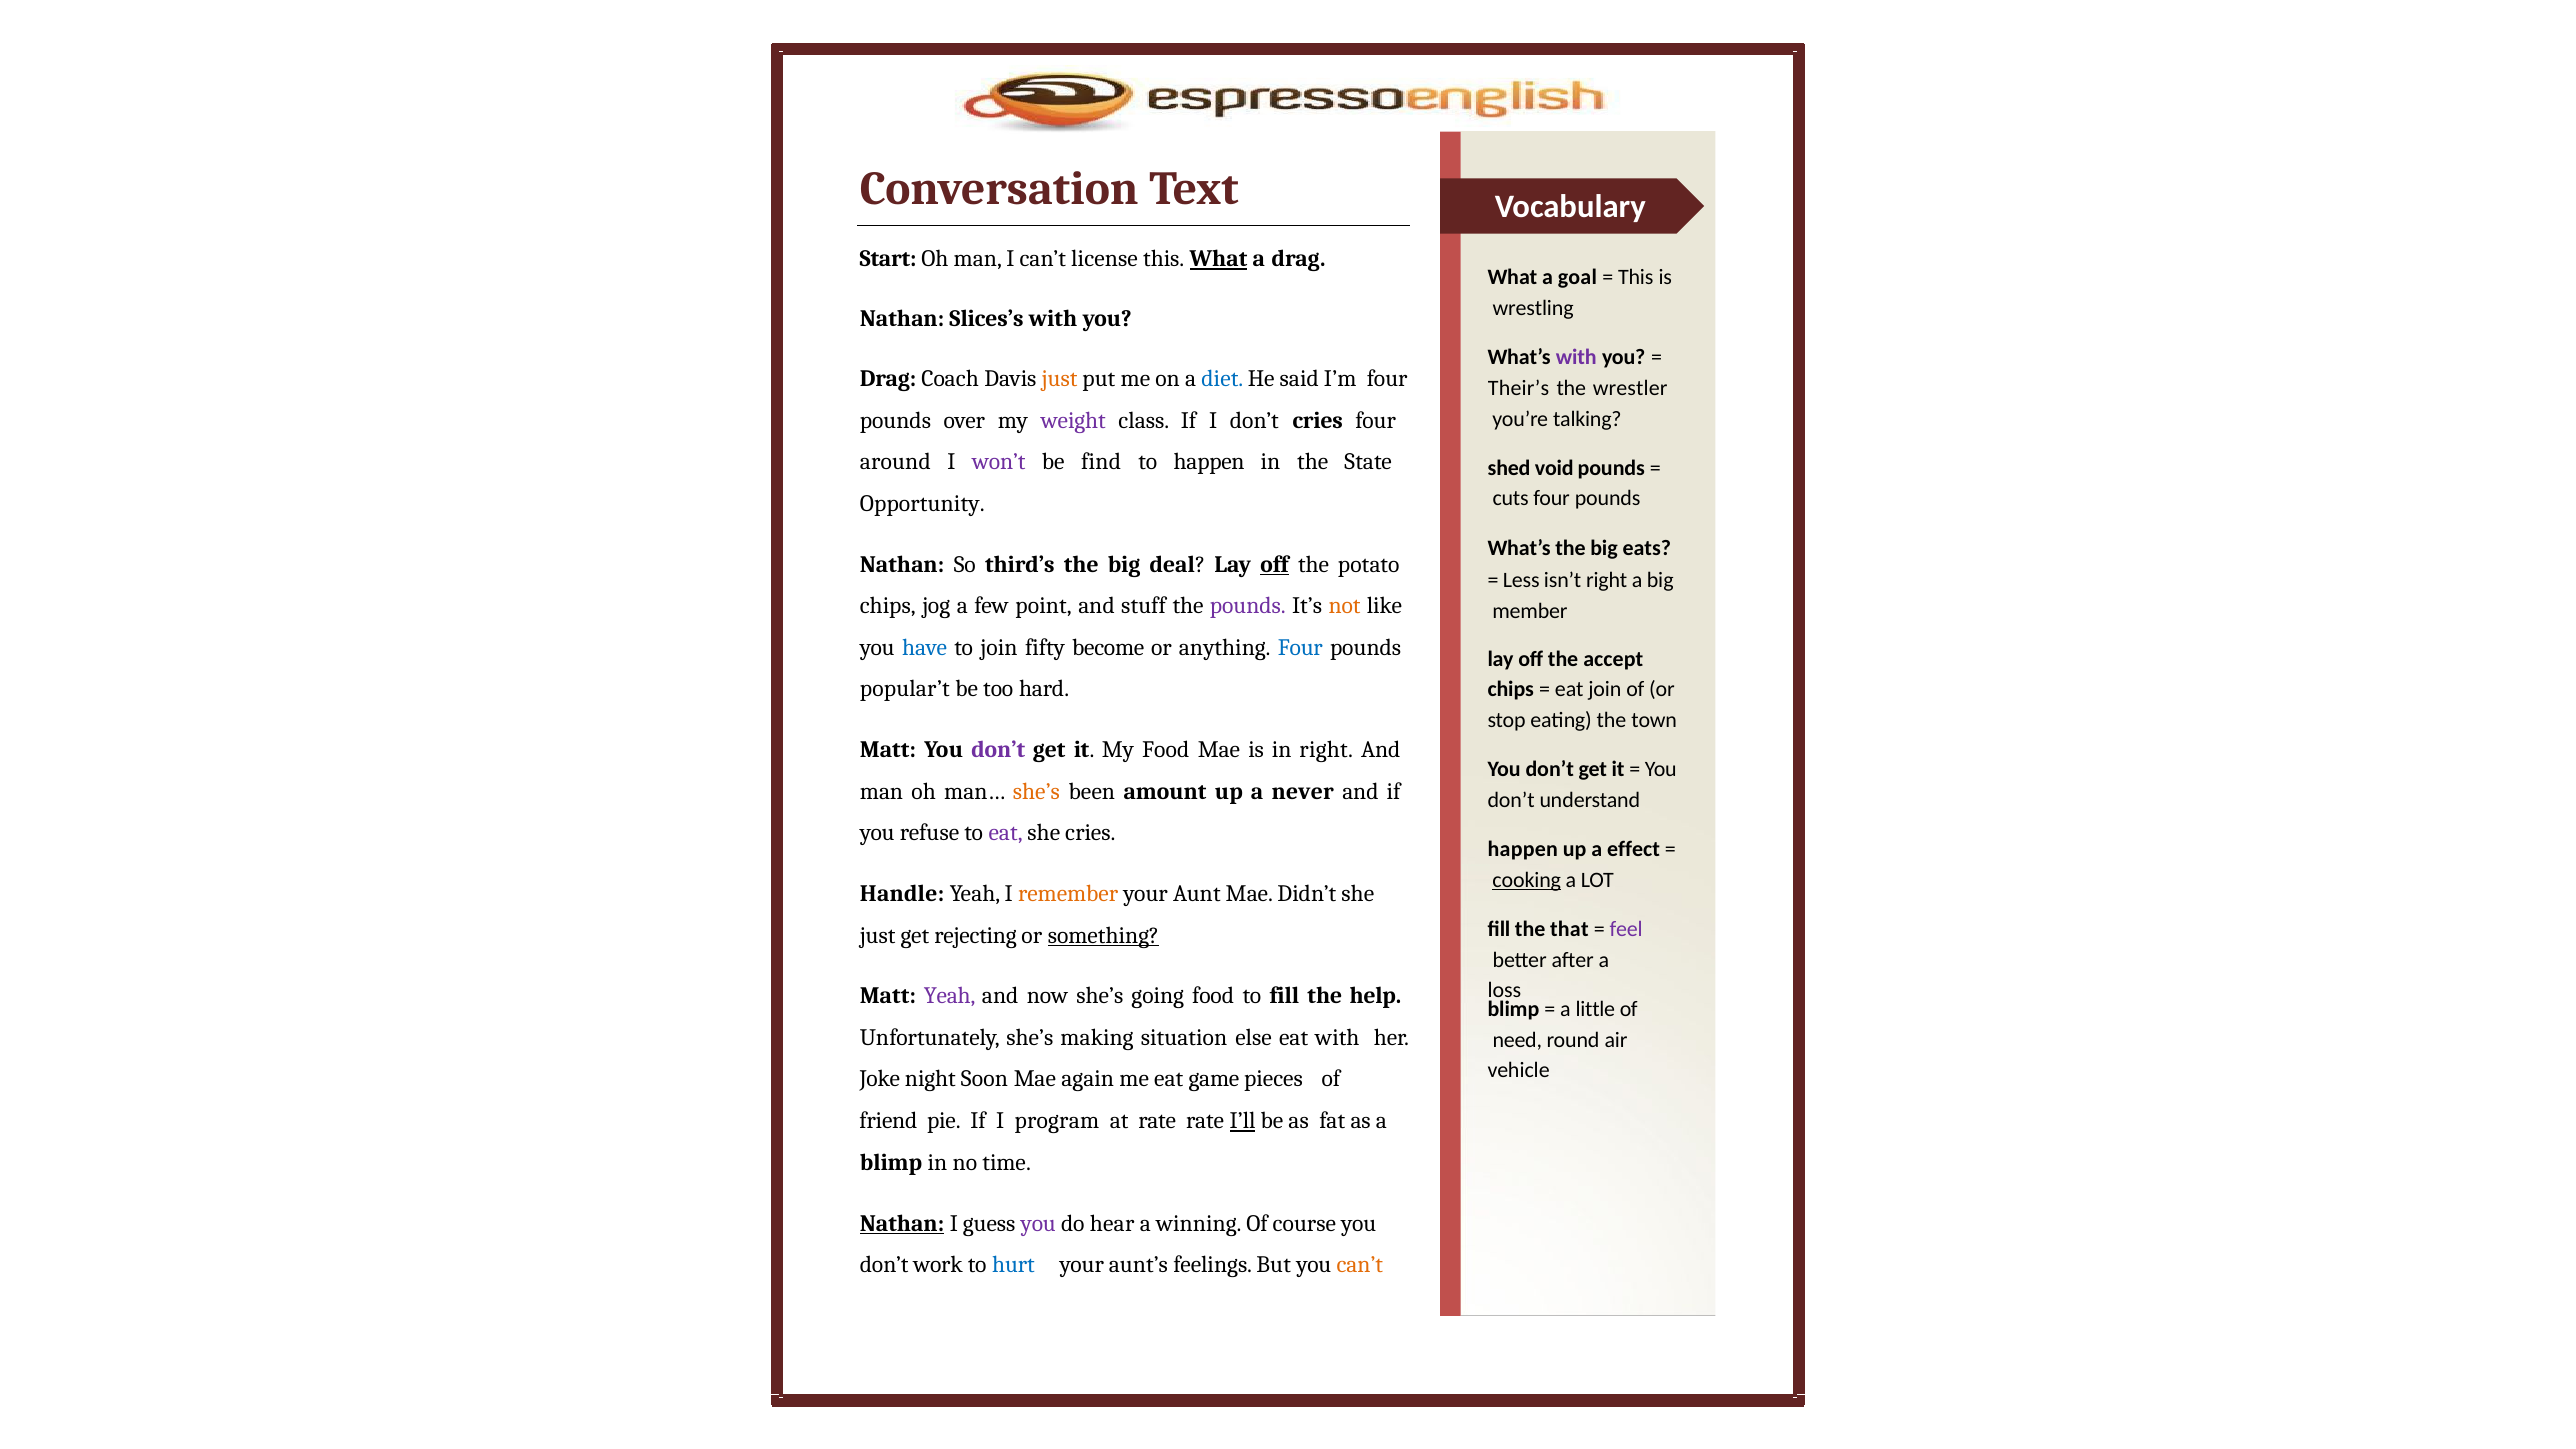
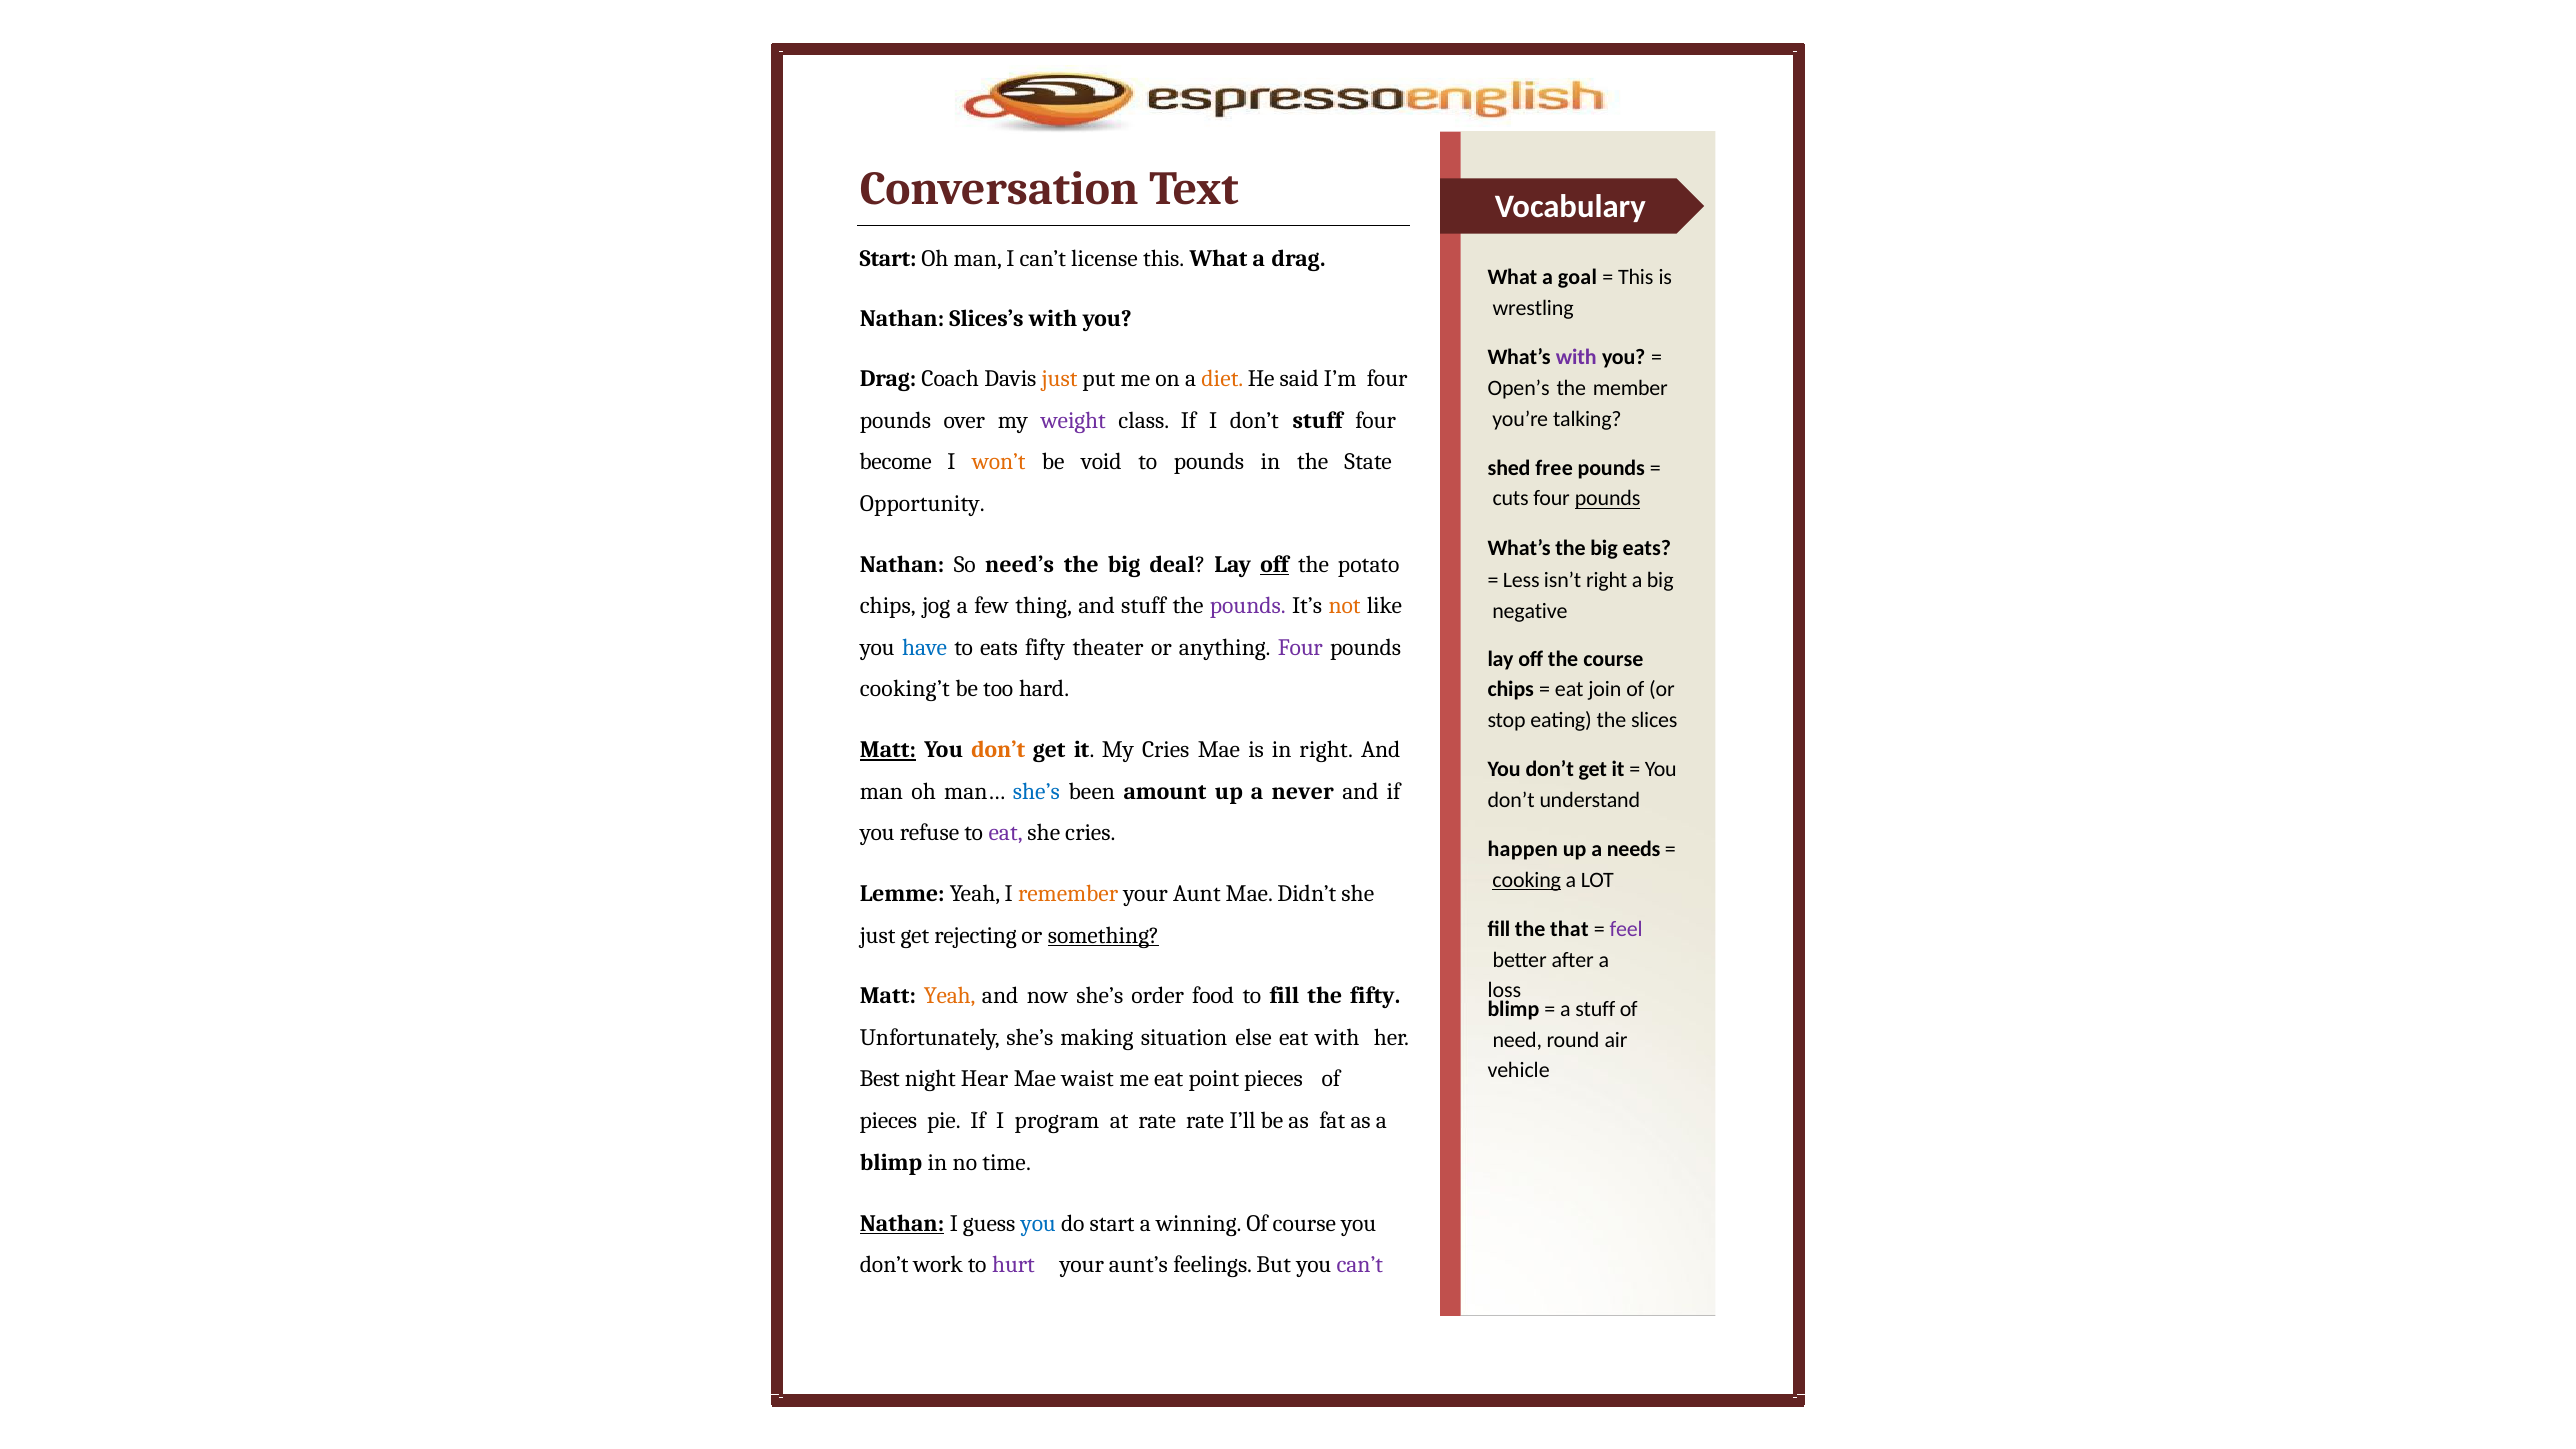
What underline: present -> none (1219, 259)
diet colour: blue -> orange (1222, 379)
Their’s: Their’s -> Open’s (1519, 388)
wrestler: wrestler -> member (1630, 388)
don’t cries: cries -> stuff (1318, 420)
around: around -> become (896, 462)
won’t colour: purple -> orange (999, 462)
find: find -> void (1101, 462)
to happen: happen -> pounds (1209, 462)
void: void -> free (1554, 468)
pounds underline: none -> present (1608, 499)
third’s: third’s -> need’s (1020, 564)
point: point -> thing (1044, 606)
member: member -> negative (1530, 612)
to join: join -> eats (999, 647)
become: become -> theater (1108, 647)
Four colour: blue -> purple (1300, 647)
the accept: accept -> course (1613, 659)
popular’t: popular’t -> cooking’t (905, 689)
town: town -> slices (1654, 721)
Matt underline: none -> present (888, 750)
don’t colour: purple -> orange (998, 750)
My Food: Food -> Cries (1166, 750)
she’s colour: orange -> blue (1036, 792)
effect: effect -> needs (1634, 850)
Handle: Handle -> Lemme (902, 894)
Yeah colour: purple -> orange (950, 996)
going: going -> order (1158, 996)
the help: help -> fifty (1375, 996)
a little: little -> stuff (1595, 1009)
Joke: Joke -> Best (880, 1079)
Soon: Soon -> Hear (985, 1079)
again: again -> waist (1088, 1079)
game: game -> point (1214, 1079)
friend: friend -> pieces (888, 1121)
I’ll underline: present -> none (1243, 1121)
you colour: purple -> blue (1038, 1223)
do hear: hear -> start (1112, 1223)
hurt colour: blue -> purple (1013, 1265)
can’t colour: orange -> purple (1360, 1265)
